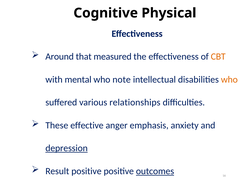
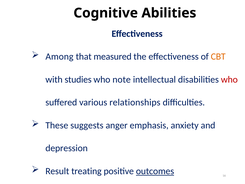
Physical: Physical -> Abilities (169, 13)
Around: Around -> Among (59, 57)
mental: mental -> studies (78, 79)
who colour: orange -> red (229, 79)
effective: effective -> suggests (87, 125)
depression underline: present -> none (67, 148)
Result positive: positive -> treating (86, 171)
